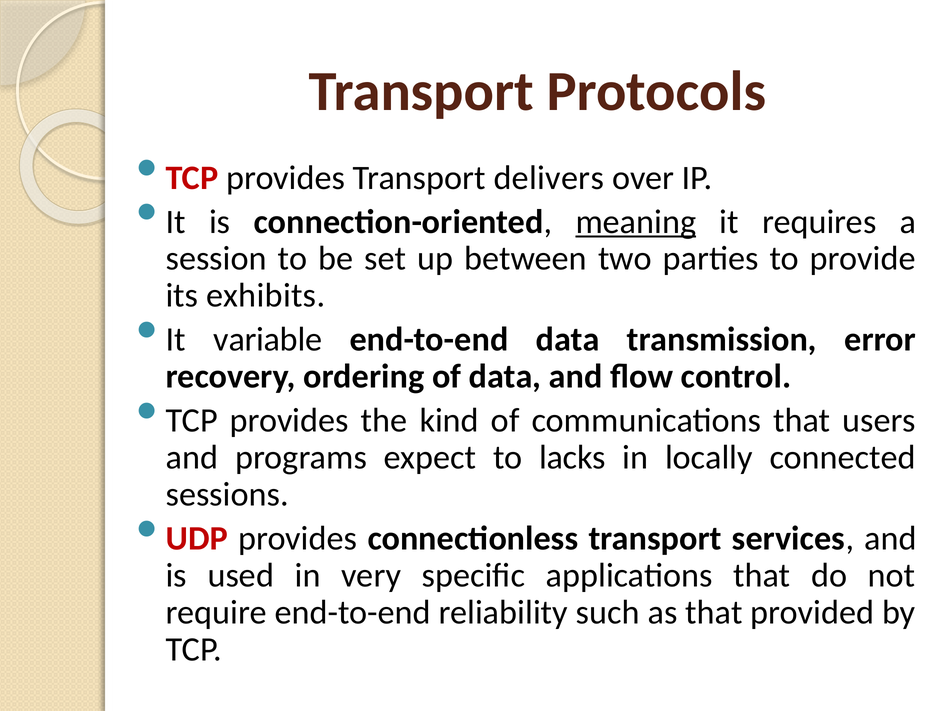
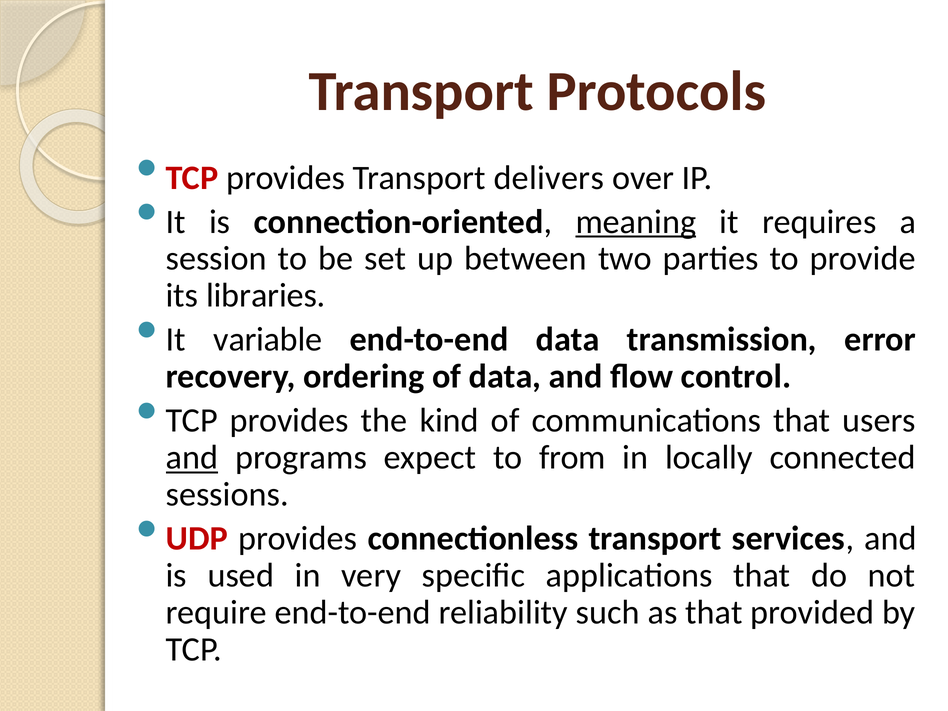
exhibits: exhibits -> libraries (266, 296)
and underline: none -> present (192, 458)
lacks: lacks -> from (572, 458)
